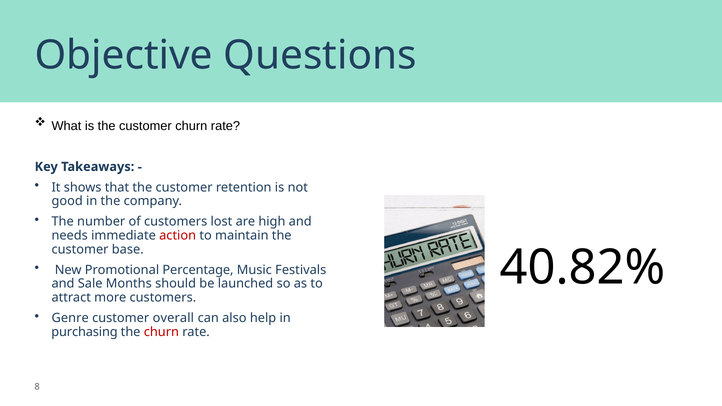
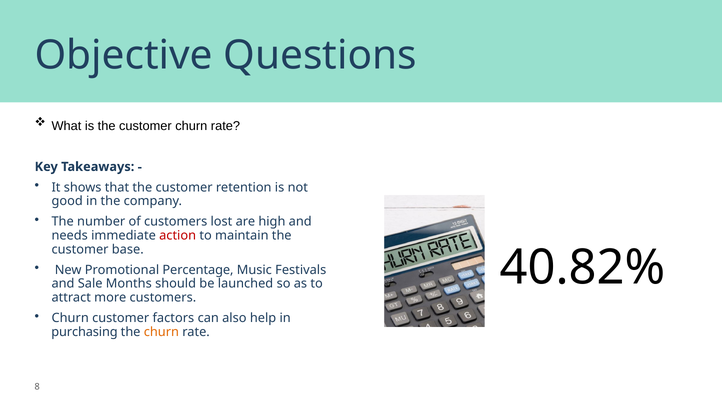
Genre: Genre -> Churn (70, 318)
overall: overall -> factors (173, 318)
churn colour: red -> orange (161, 332)
